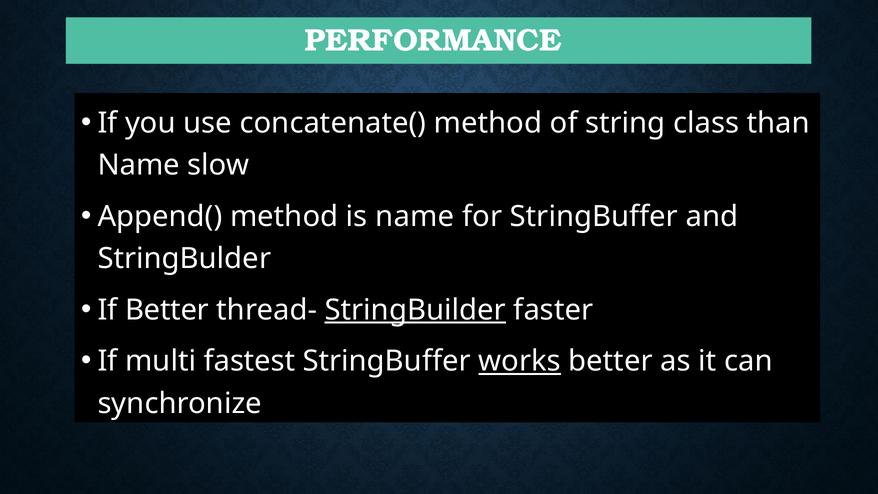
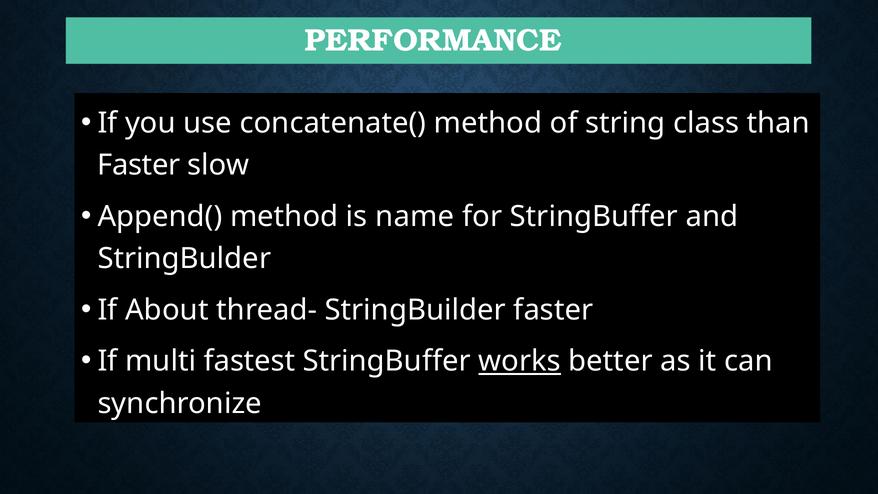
Name: Name -> Faster (139, 165)
If Better: Better -> About (167, 310)
StringBuilder underline: present -> none (415, 310)
